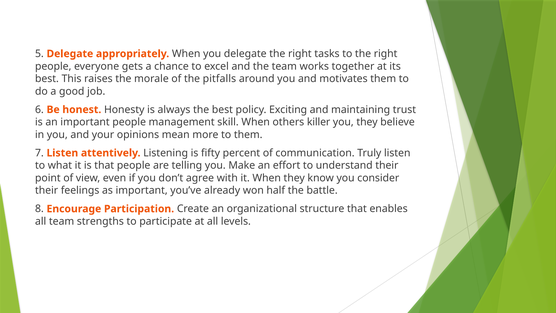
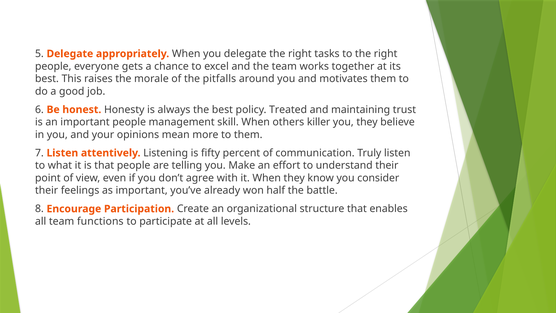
Exciting: Exciting -> Treated (288, 110)
strengths: strengths -> functions (100, 221)
